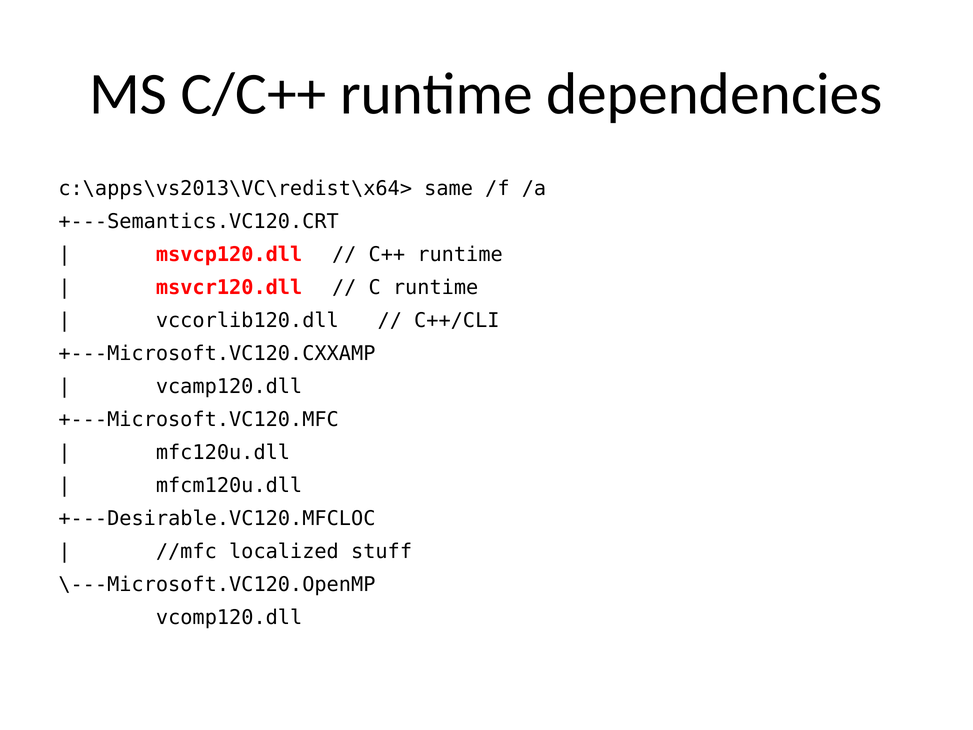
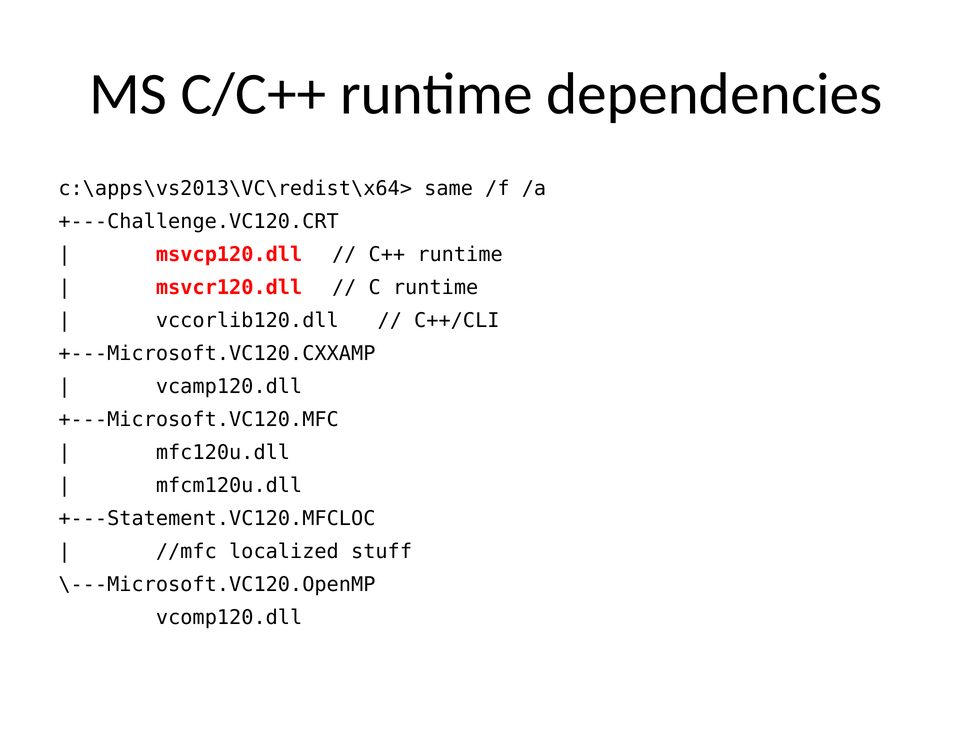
+---Semantics.VC120.CRT: +---Semantics.VC120.CRT -> +---Challenge.VC120.CRT (199, 222)
+---Desirable.VC120.MFCLOC: +---Desirable.VC120.MFCLOC -> +---Statement.VC120.MFCLOC (217, 519)
